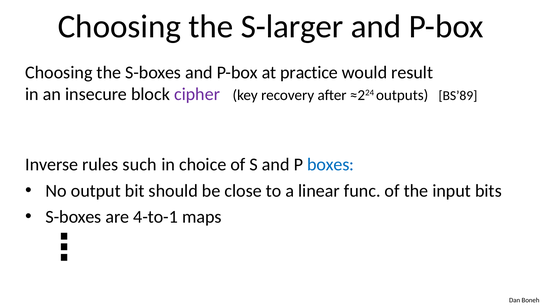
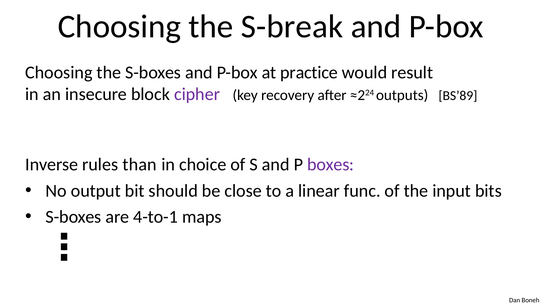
S-larger: S-larger -> S-break (292, 27)
such: such -> than (140, 164)
boxes colour: blue -> purple (331, 164)
